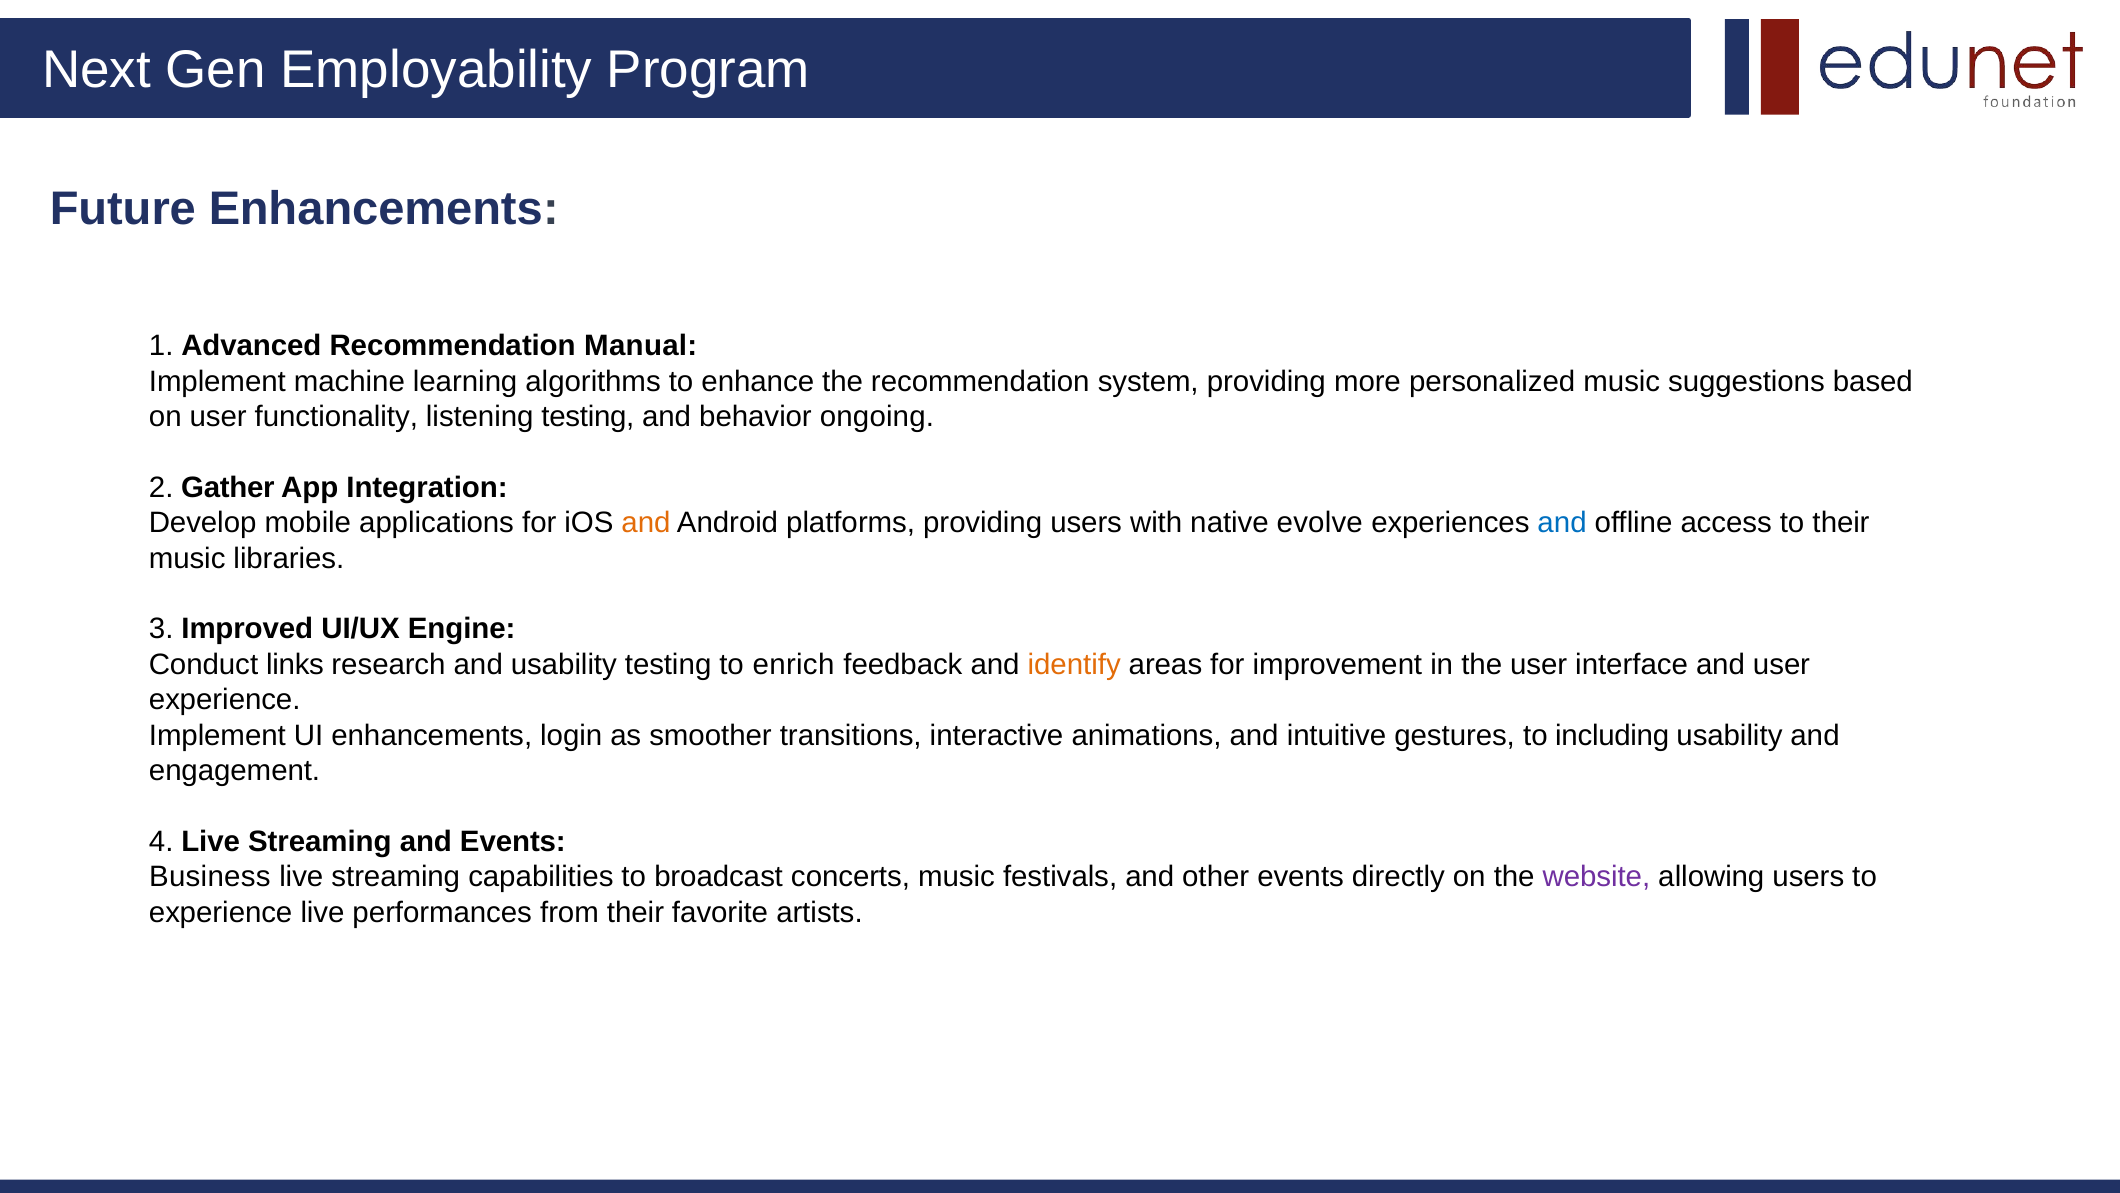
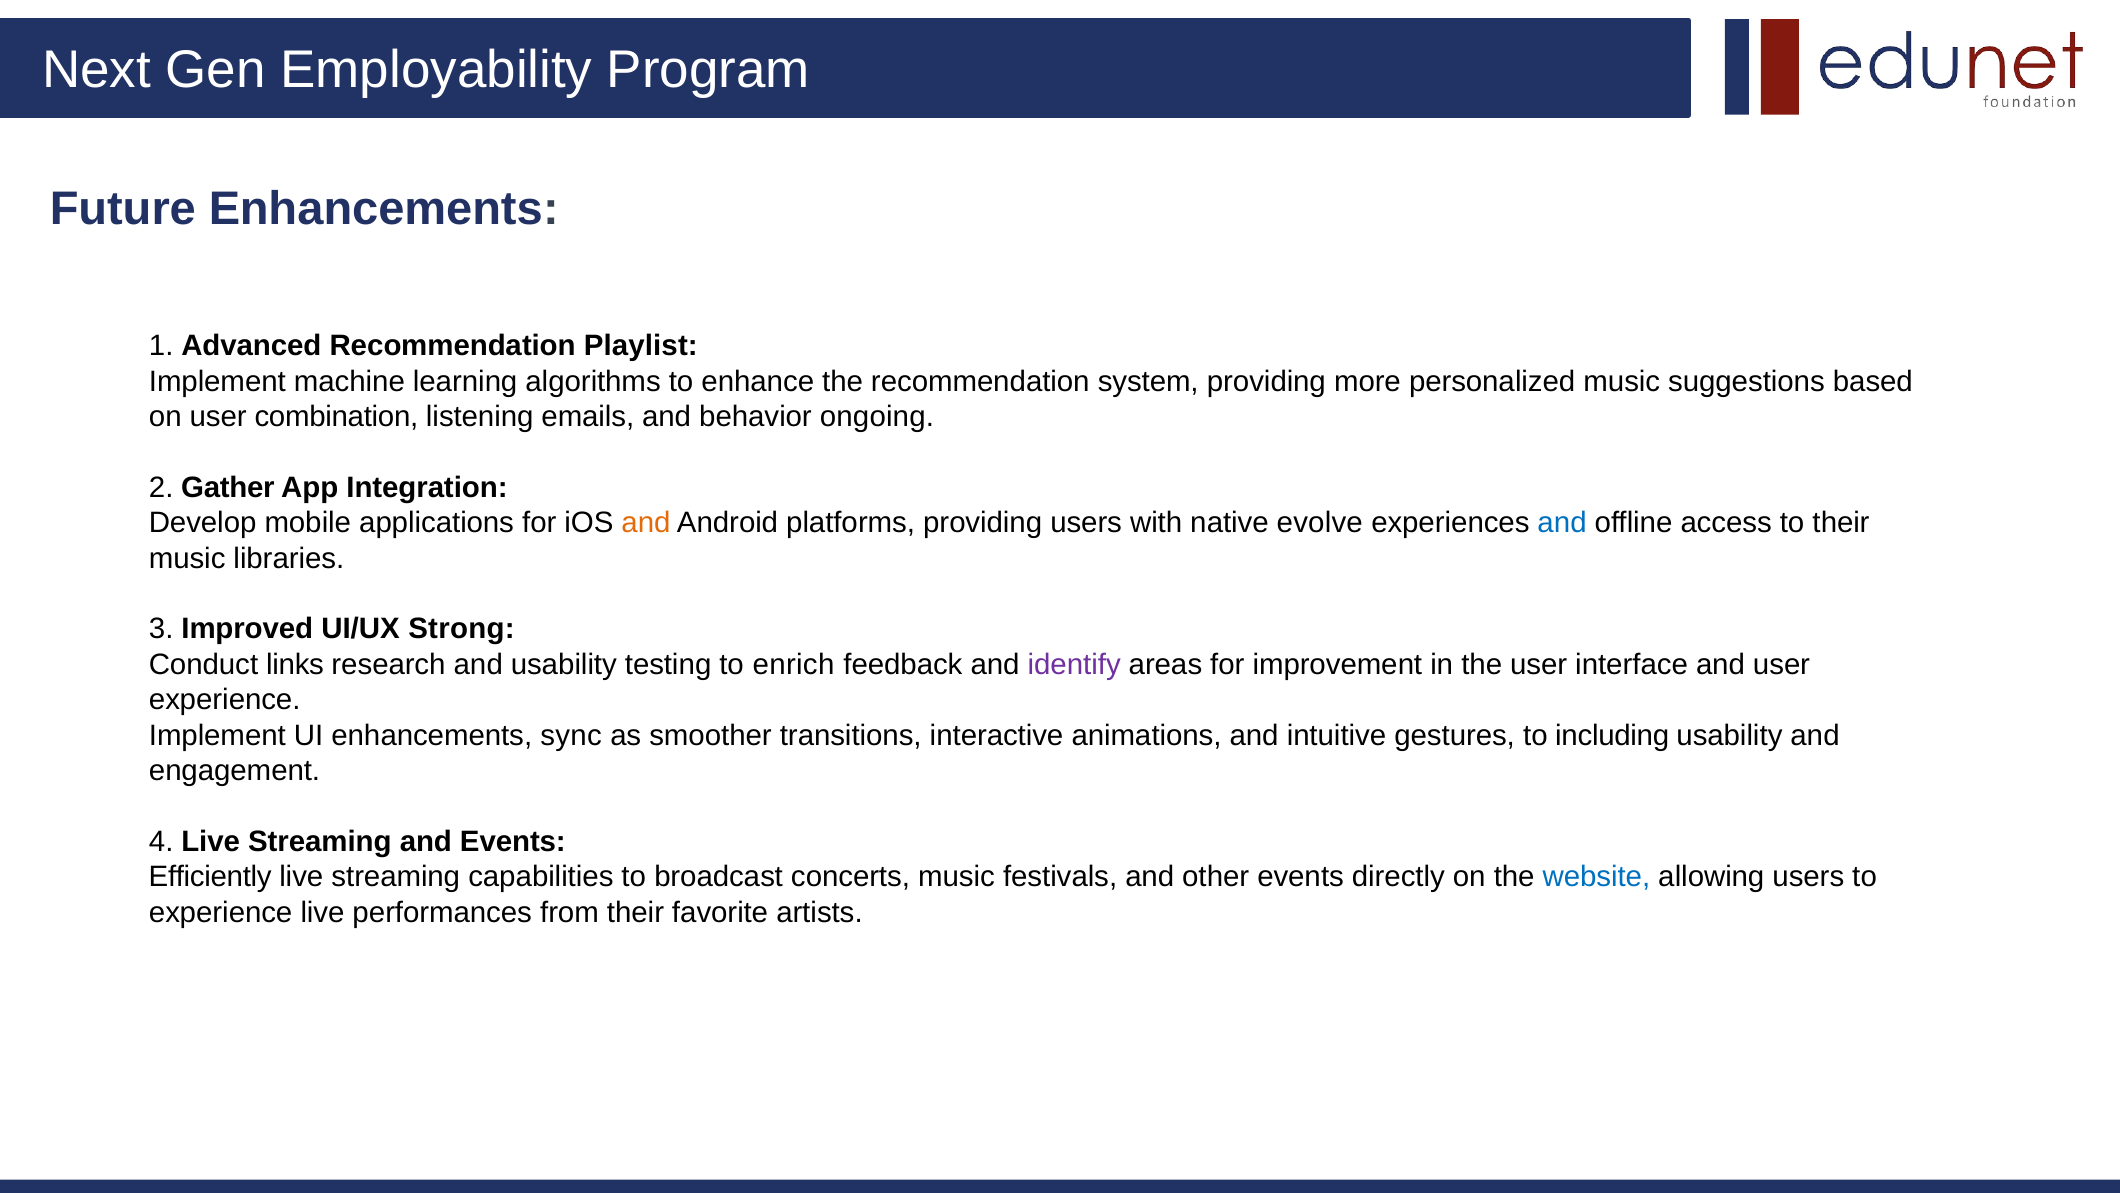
Manual: Manual -> Playlist (641, 346)
functionality: functionality -> combination (336, 417)
listening testing: testing -> emails (588, 417)
Engine: Engine -> Strong (461, 629)
identify colour: orange -> purple (1074, 664)
login: login -> sync (571, 735)
Business: Business -> Efficiently (210, 877)
website colour: purple -> blue (1596, 877)
